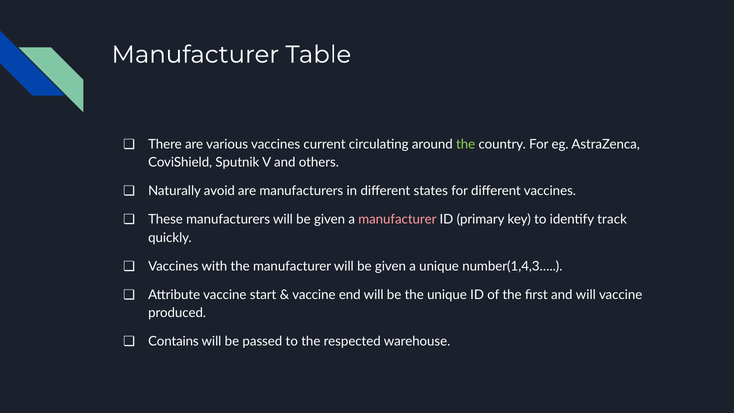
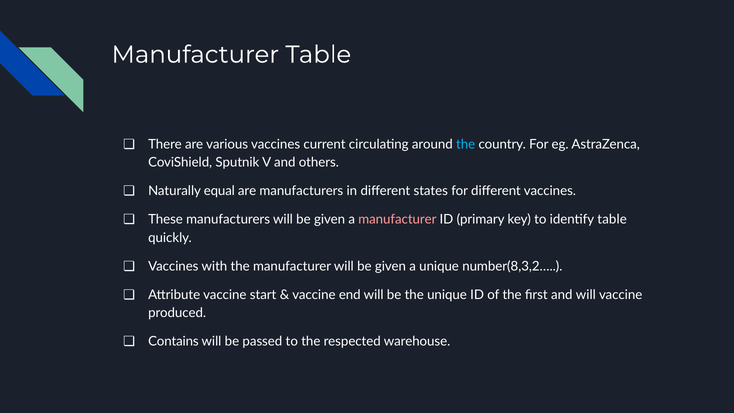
the colour: light green -> light blue (466, 144)
avoid: avoid -> equal (219, 191)
identify track: track -> table (612, 219)
number(1,4,3…: number(1,4,3… -> number(8,3,2… (512, 266)
